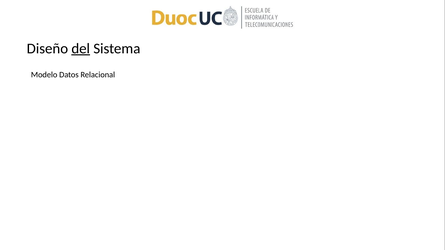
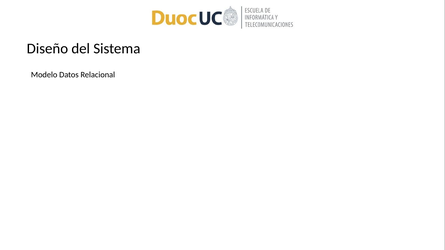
del underline: present -> none (81, 49)
